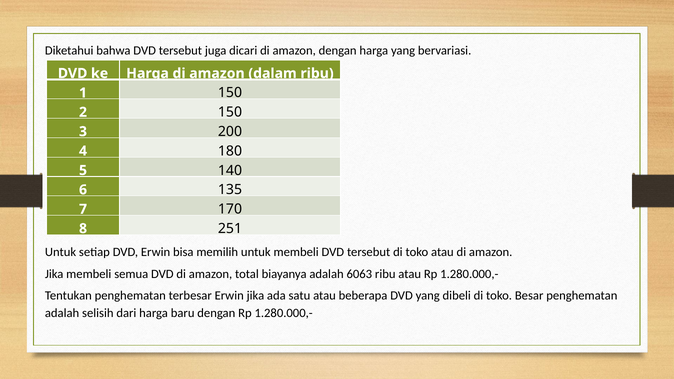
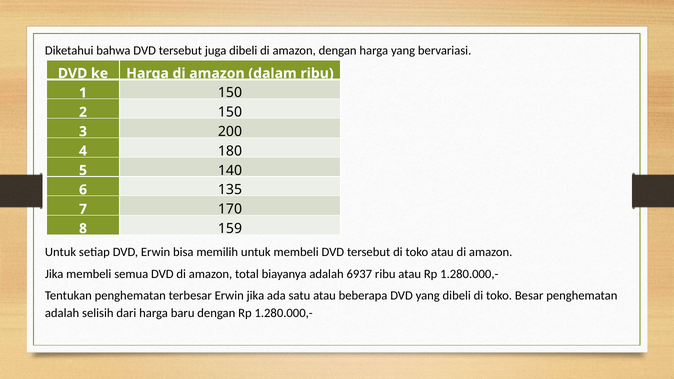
juga dicari: dicari -> dibeli (243, 51)
251: 251 -> 159 (230, 229)
6063: 6063 -> 6937 (359, 274)
